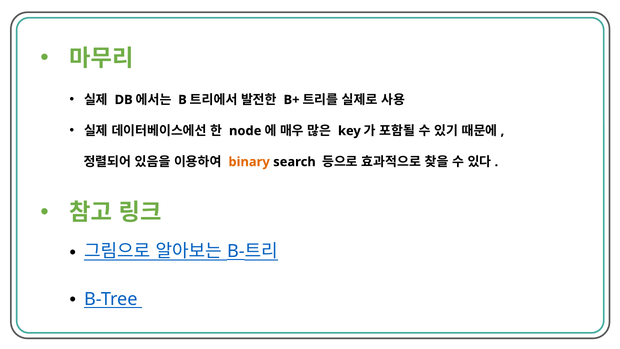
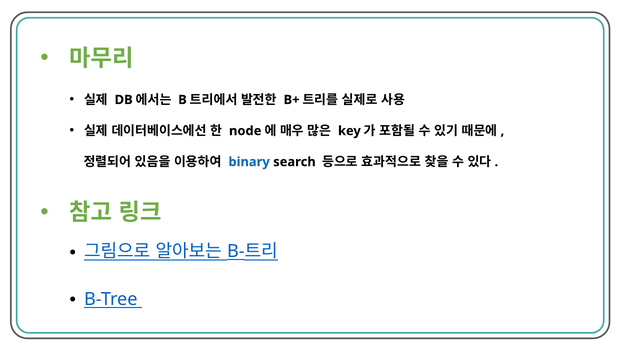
binary colour: orange -> blue (249, 162)
